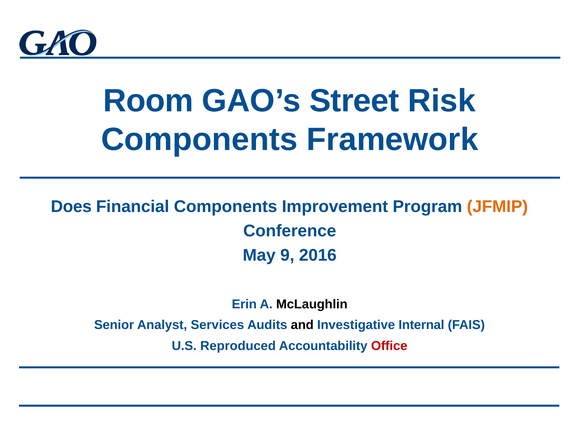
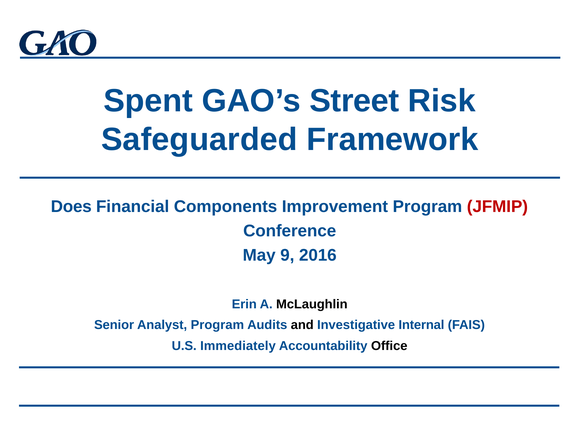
Room: Room -> Spent (148, 101)
Components: Components -> Safeguarded (199, 140)
JFMIP colour: orange -> red (497, 207)
Analyst Services: Services -> Program (217, 325)
Reproduced: Reproduced -> Immediately (238, 346)
Office colour: red -> black (389, 346)
